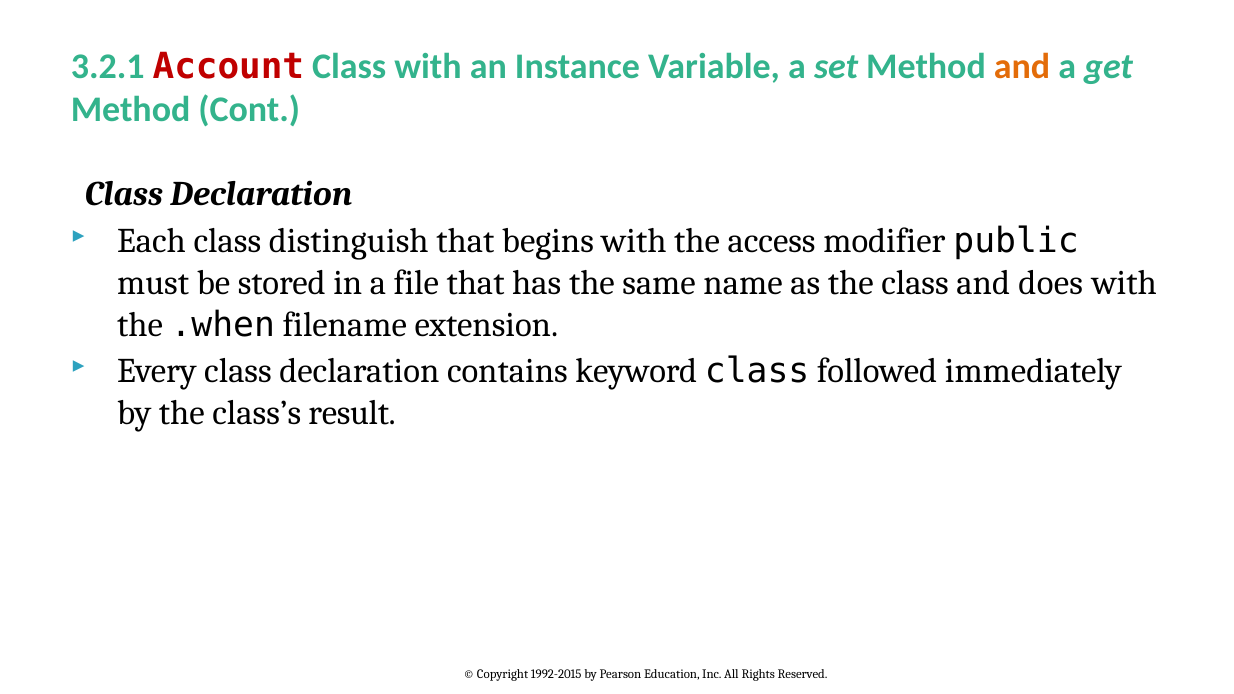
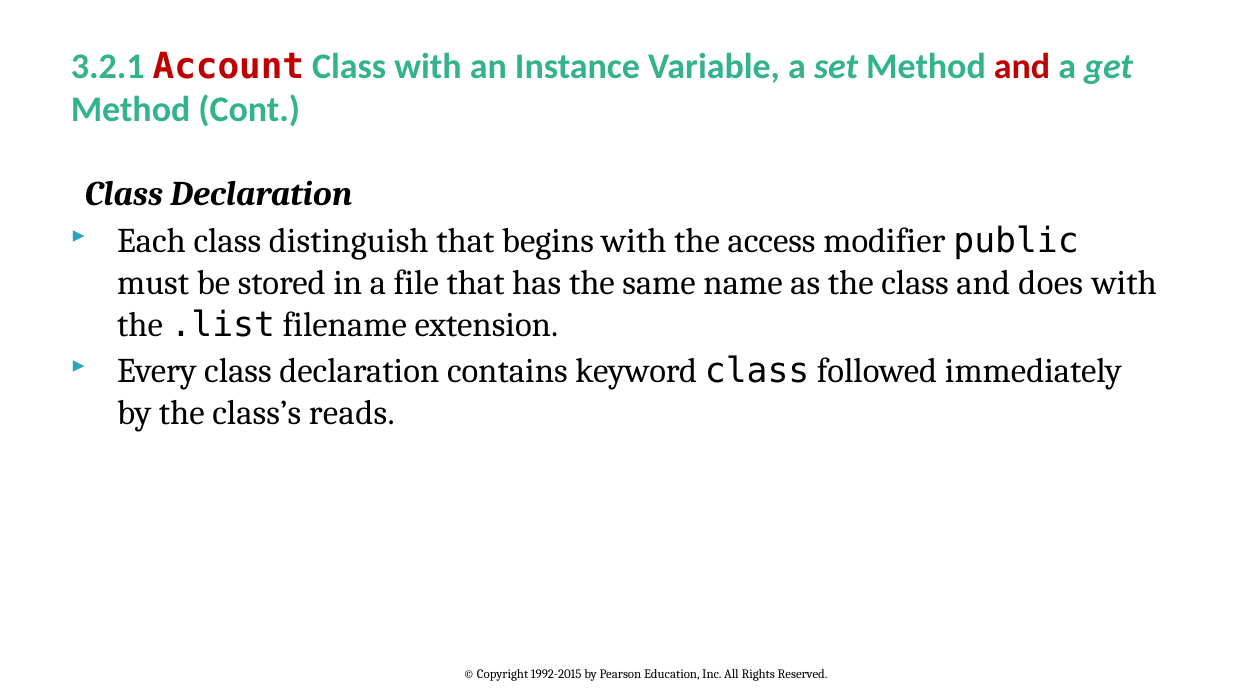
and colour: orange -> red (1022, 67)
.when: .when -> .list (223, 325)
result: result -> reads (352, 413)
